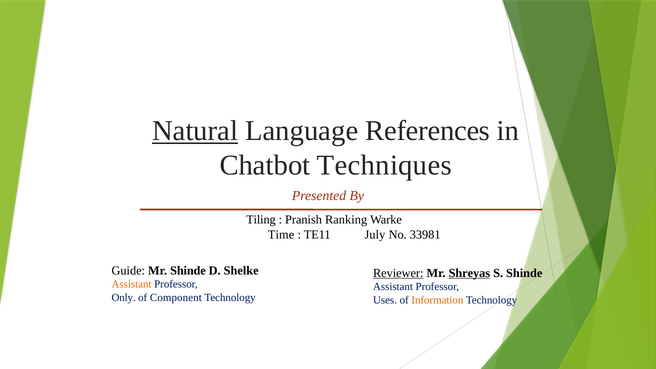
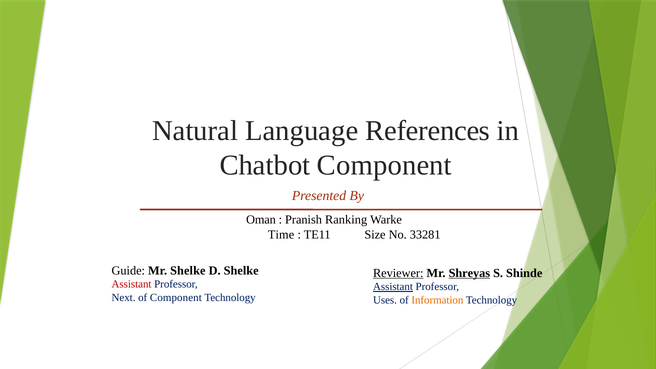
Natural underline: present -> none (195, 131)
Chatbot Techniques: Techniques -> Component (384, 165)
Tiling: Tiling -> Oman (261, 220)
July: July -> Size (375, 234)
33981: 33981 -> 33281 (425, 234)
Mr Shinde: Shinde -> Shelke (188, 271)
Assistant colour: orange -> red (132, 284)
Assistant underline: none -> present (393, 287)
Only: Only -> Next (124, 297)
